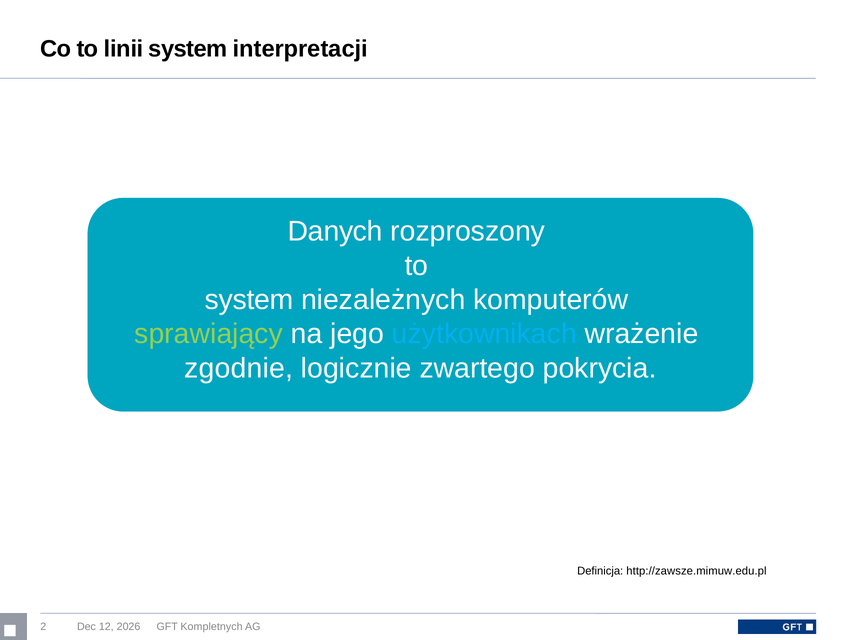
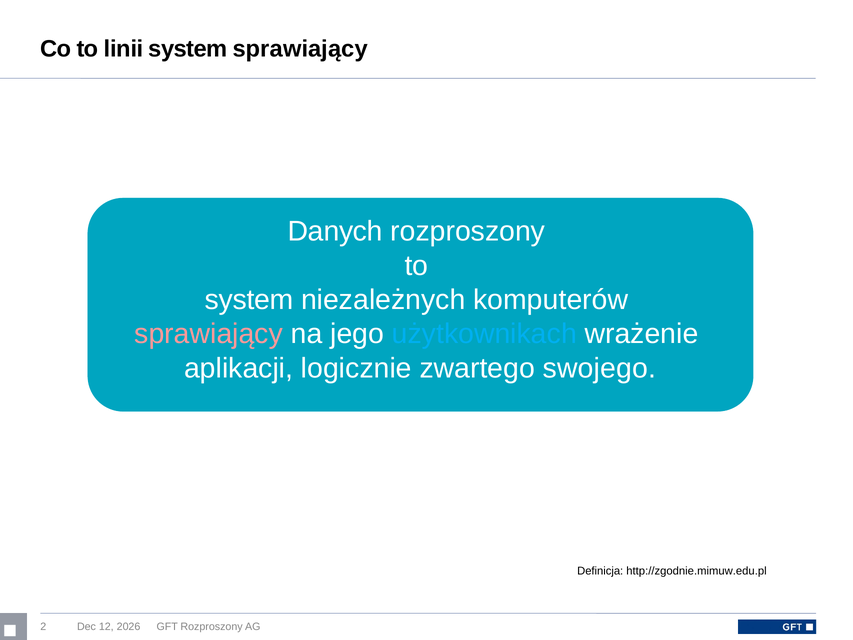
system interpretacji: interpretacji -> sprawiający (300, 49)
sprawiający colour: light green -> pink (209, 334)
zgodnie: zgodnie -> aplikacji (239, 368)
pokrycia: pokrycia -> swojego (599, 368)
http://zawsze.mimuw.edu.pl: http://zawsze.mimuw.edu.pl -> http://zgodnie.mimuw.edu.pl (696, 571)
GFT Kompletnych: Kompletnych -> Rozproszony (212, 626)
